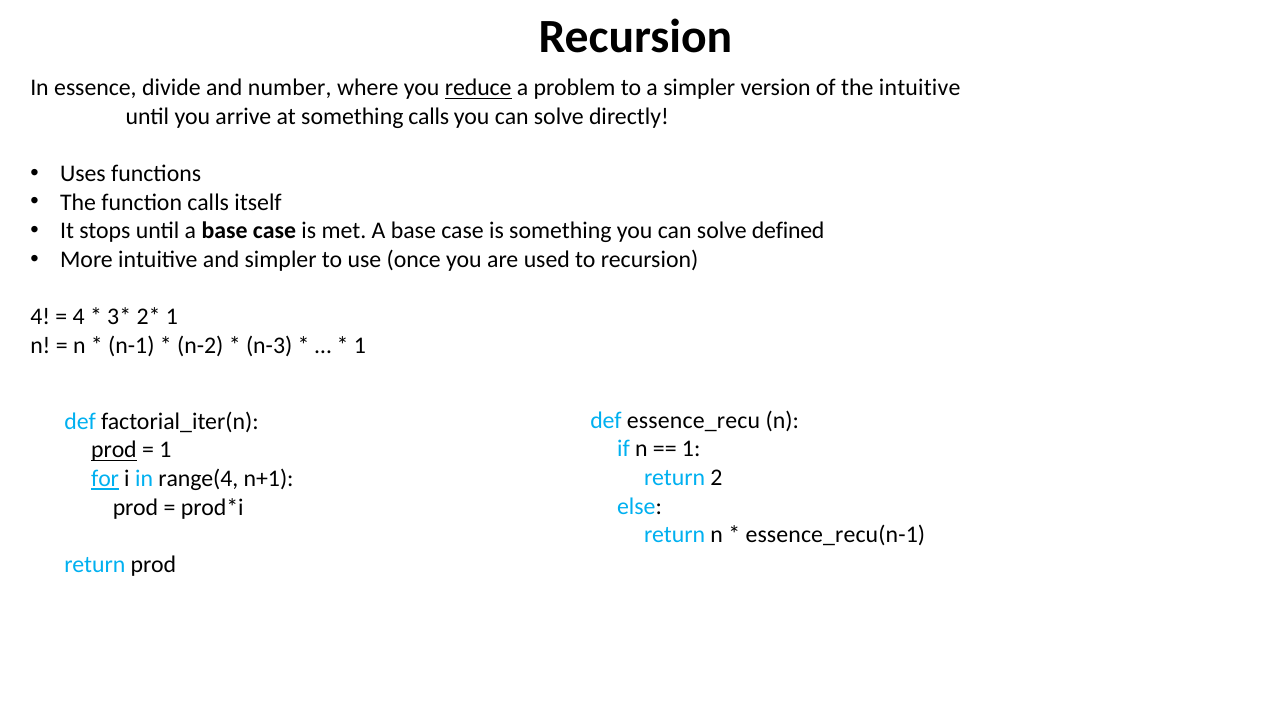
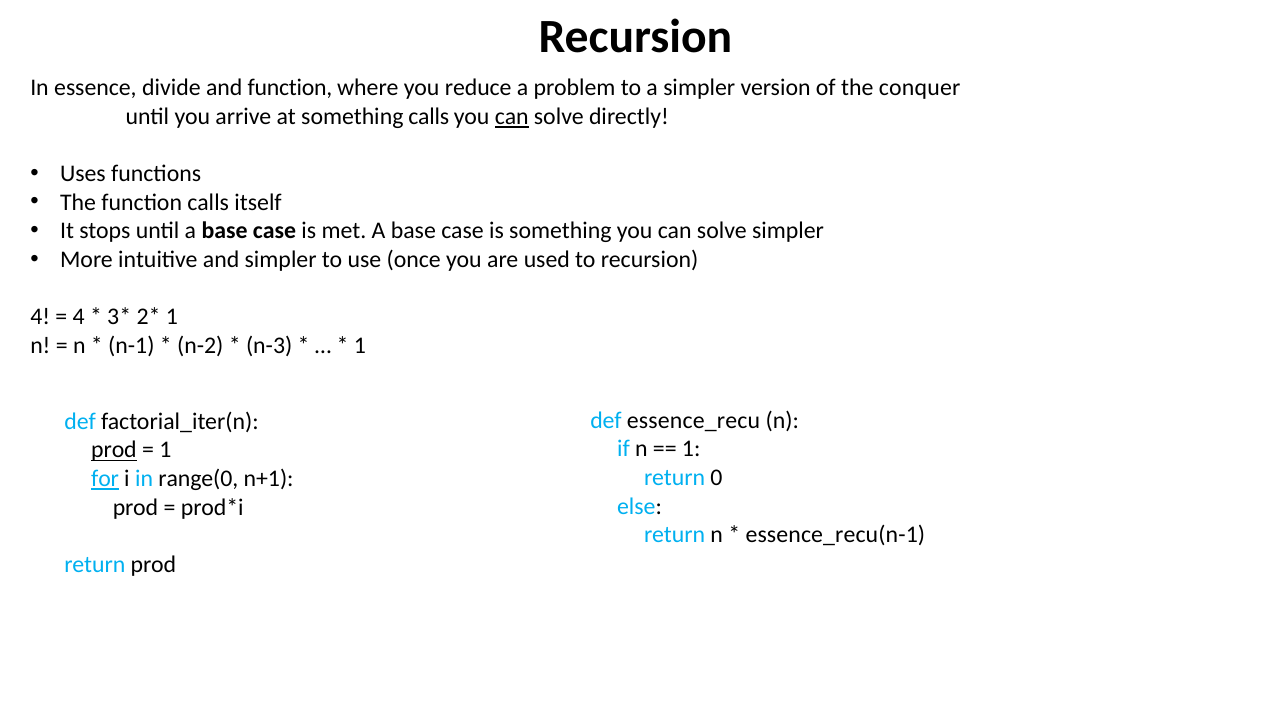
and number: number -> function (290, 88)
reduce underline: present -> none (478, 88)
the intuitive: intuitive -> conquer (920, 88)
can underline: none -> present (512, 117)
solve defined: defined -> simpler (788, 231)
2: 2 -> 0 (716, 478)
range(4: range(4 -> range(0 (198, 479)
